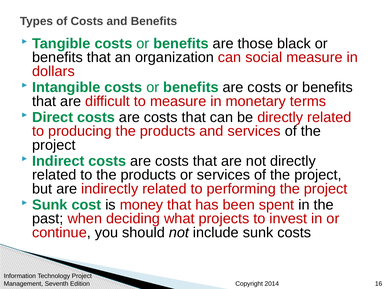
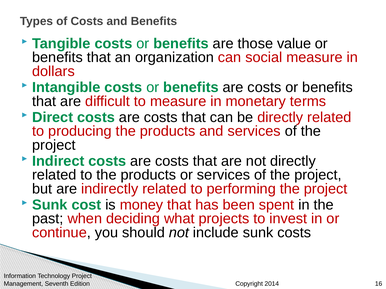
black: black -> value (294, 44)
